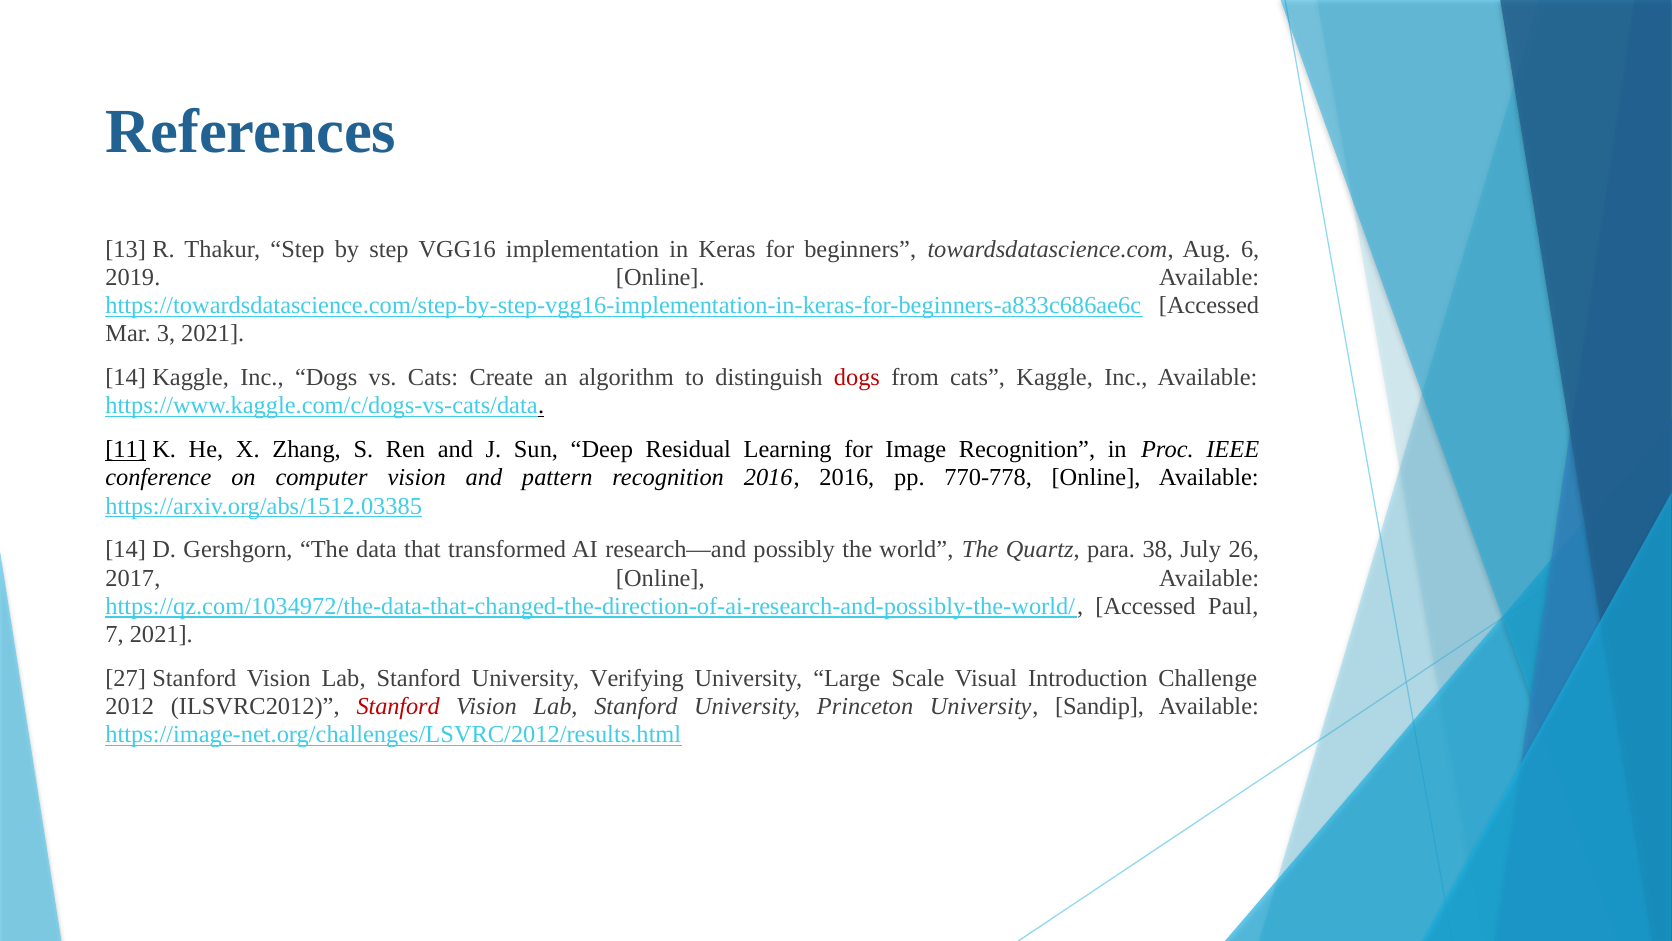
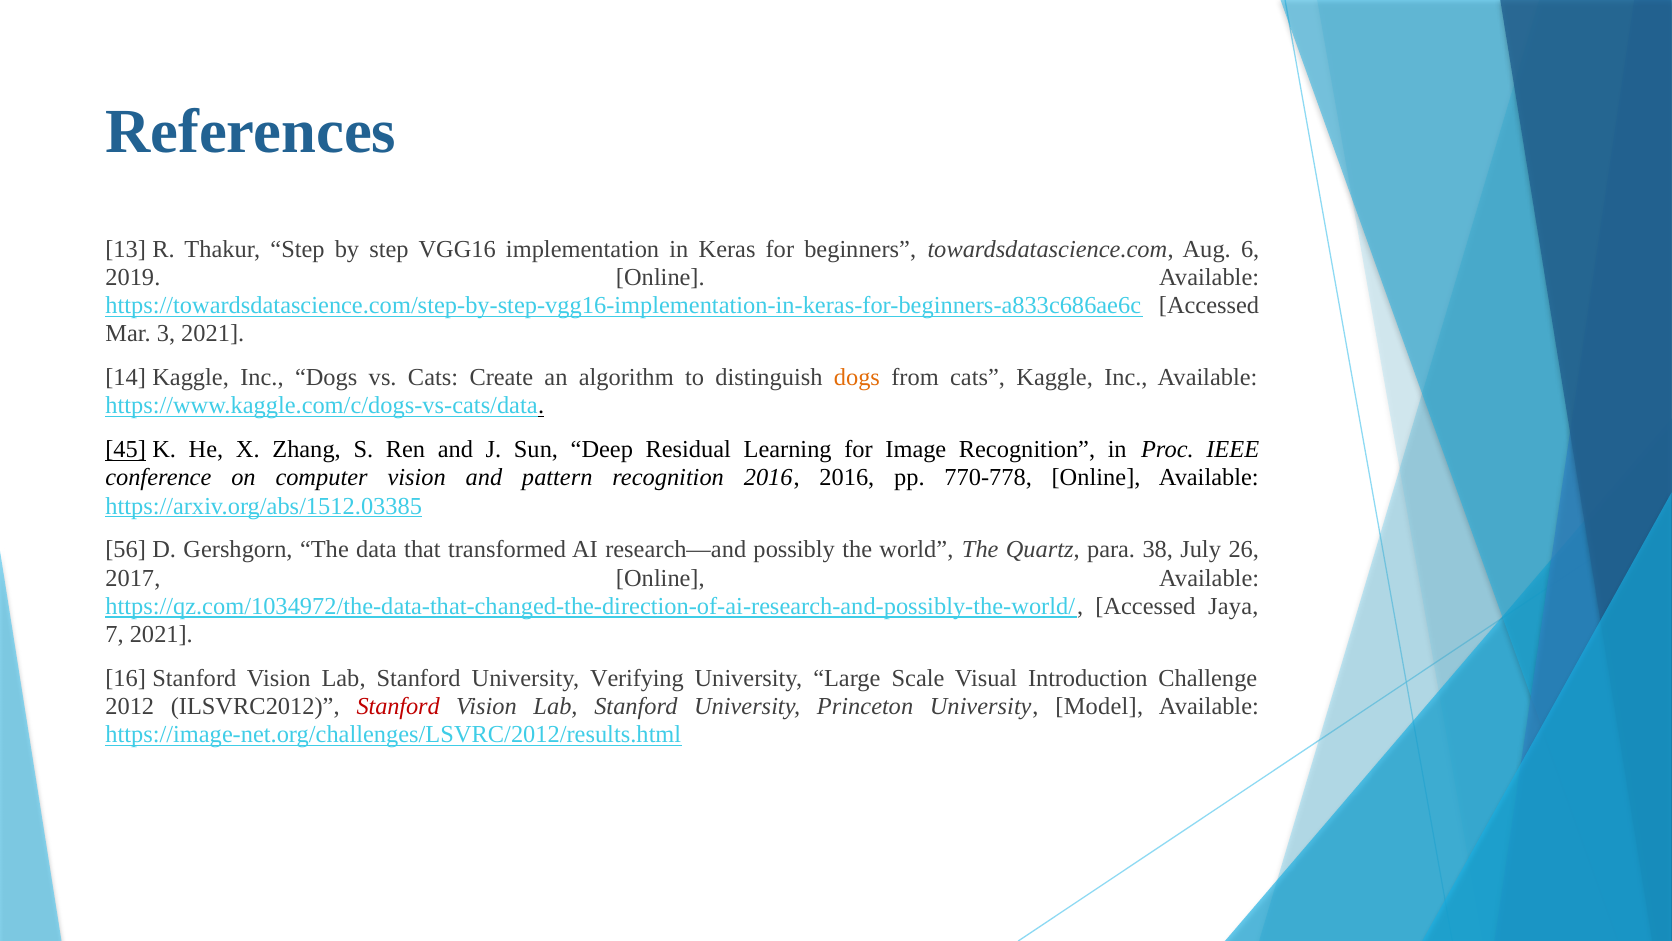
dogs colour: red -> orange (857, 377)
11: 11 -> 45 (126, 449)
14: 14 -> 56 (126, 550)
Paul: Paul -> Jaya (1233, 606)
27: 27 -> 16 (126, 678)
Sandip: Sandip -> Model (1099, 706)
